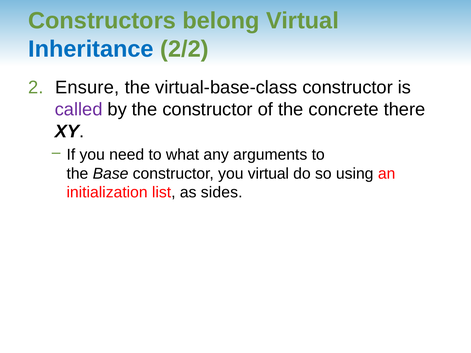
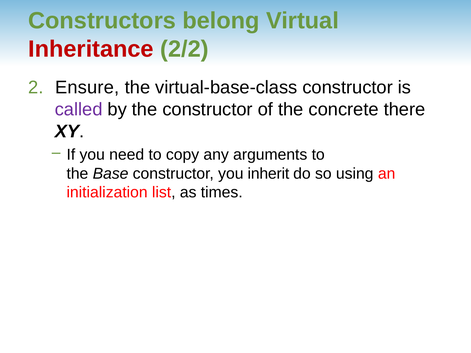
Inheritance colour: blue -> red (91, 49)
what: what -> copy (183, 155)
you virtual: virtual -> inherit (268, 174)
sides: sides -> times (222, 193)
